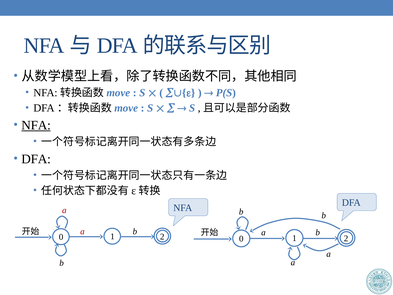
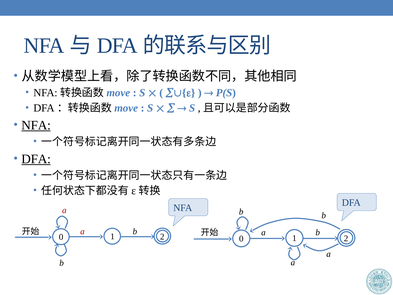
DFA underline: none -> present (36, 159)
